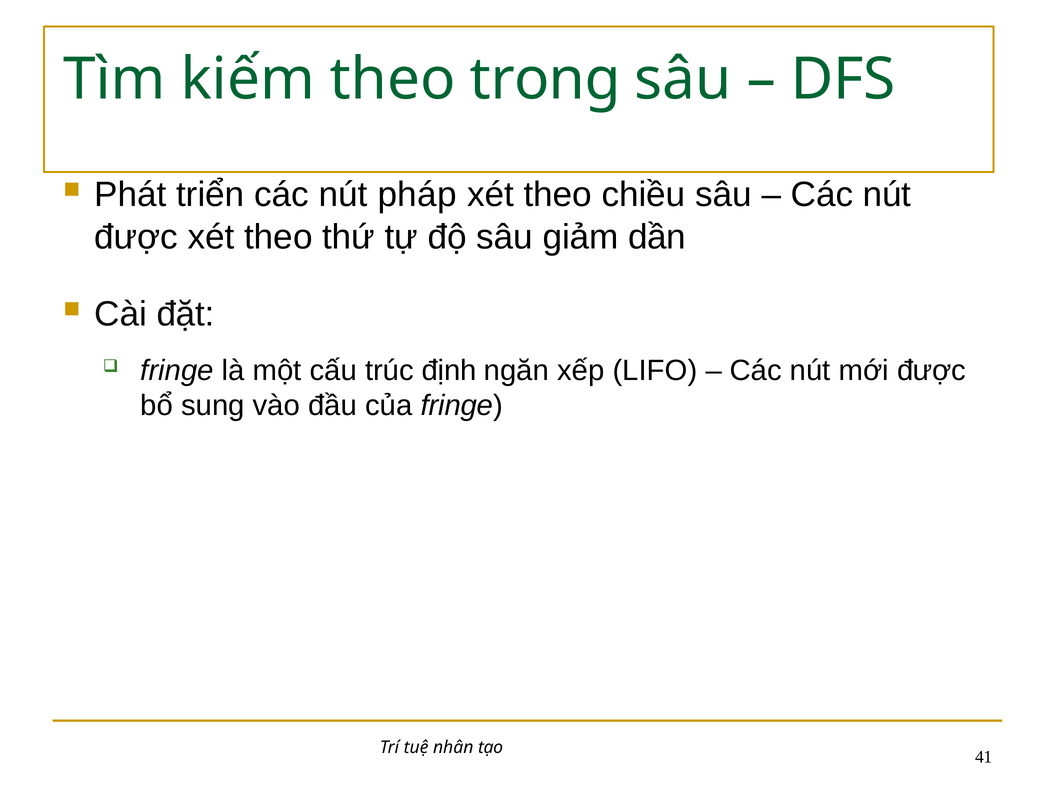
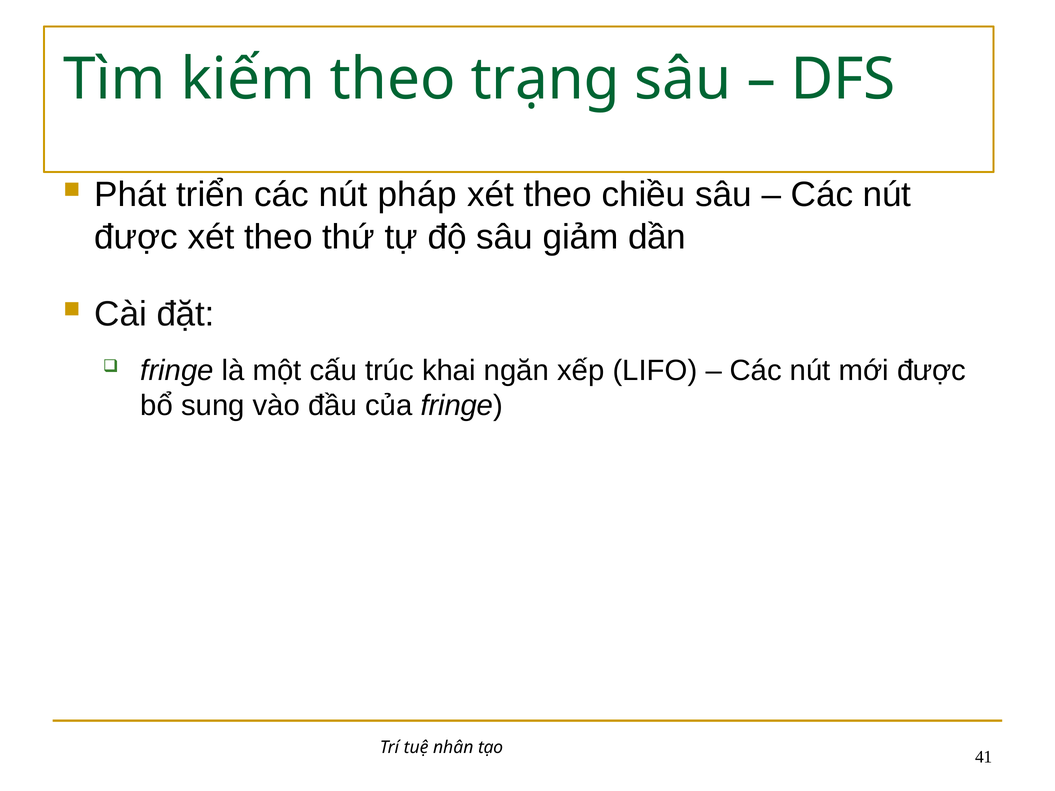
trong: trong -> trạng (545, 79)
định: định -> khai (449, 370)
